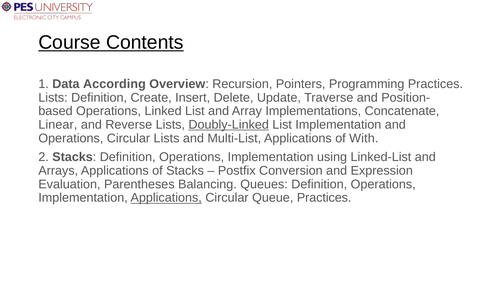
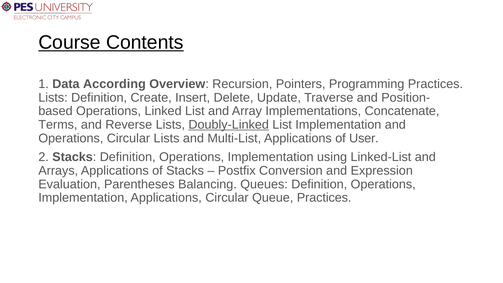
Linear: Linear -> Terms (58, 125)
With: With -> User (364, 138)
Applications underline: present -> none (166, 198)
